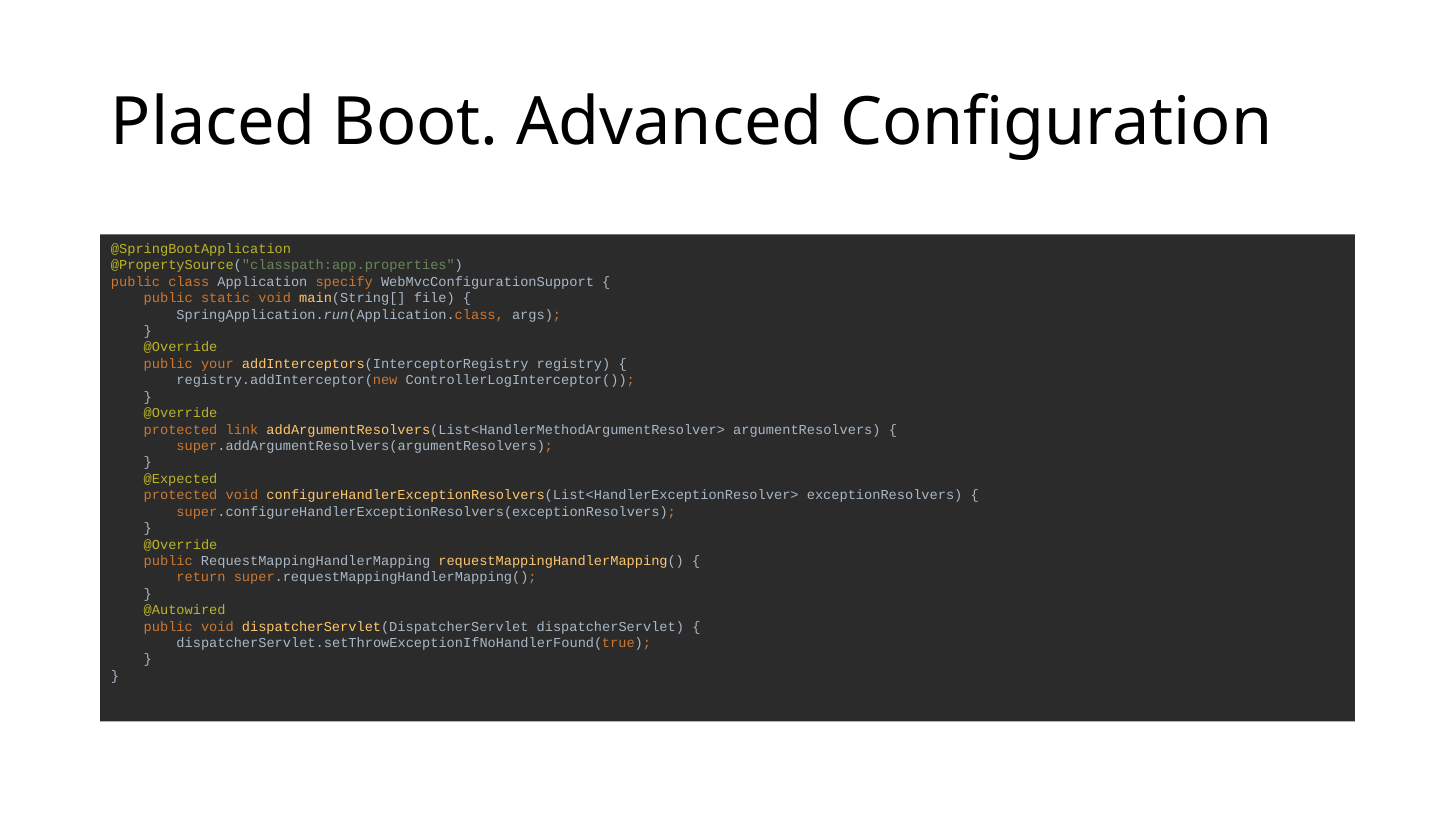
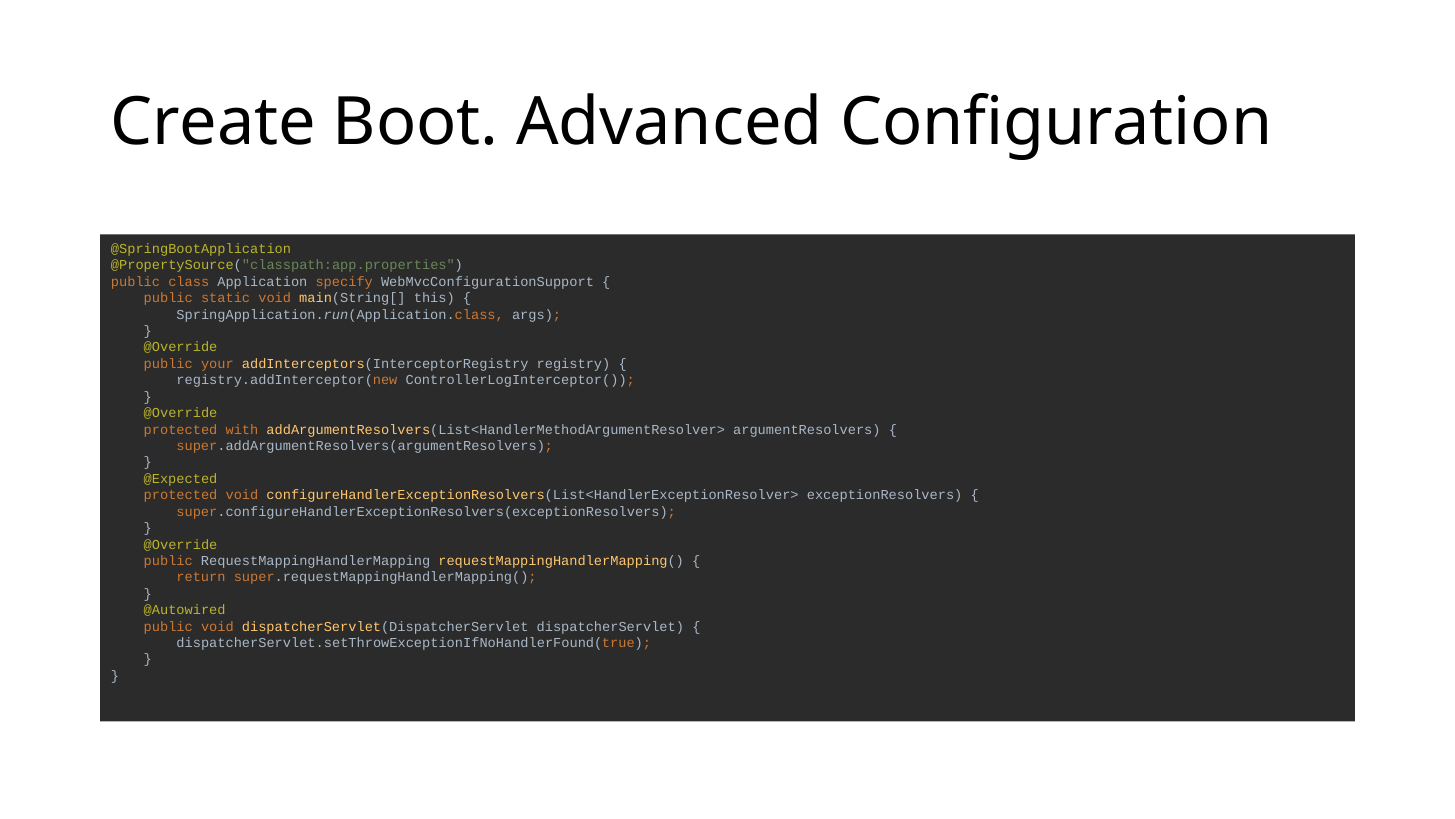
Placed: Placed -> Create (213, 122)
file: file -> this (434, 298)
link: link -> with (242, 429)
